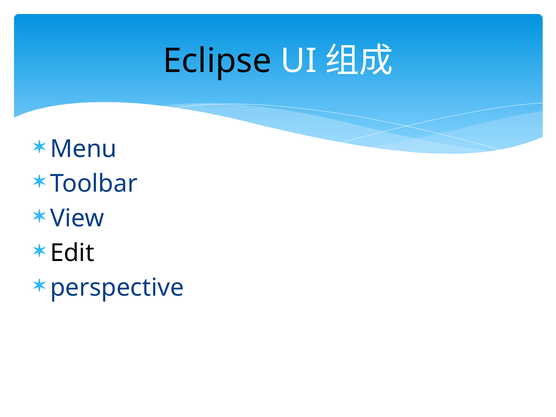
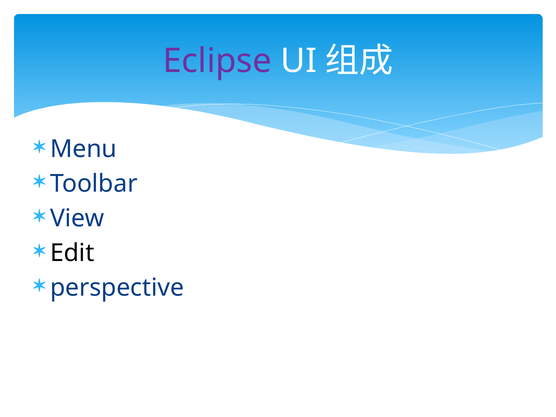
Eclipse colour: black -> purple (217, 61)
